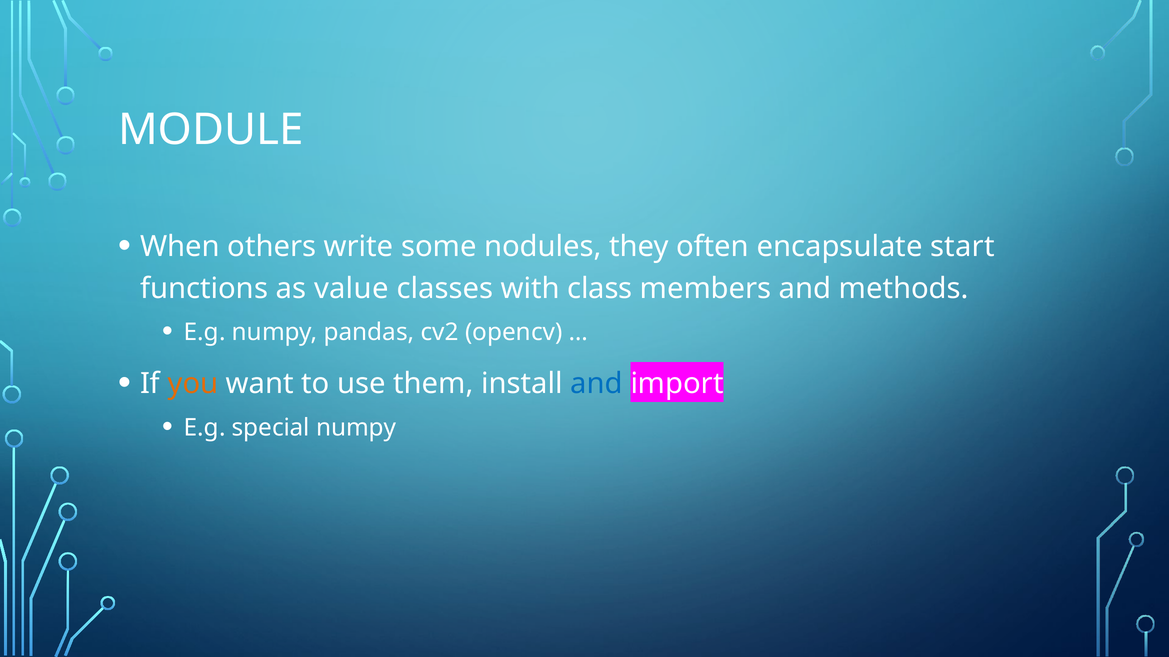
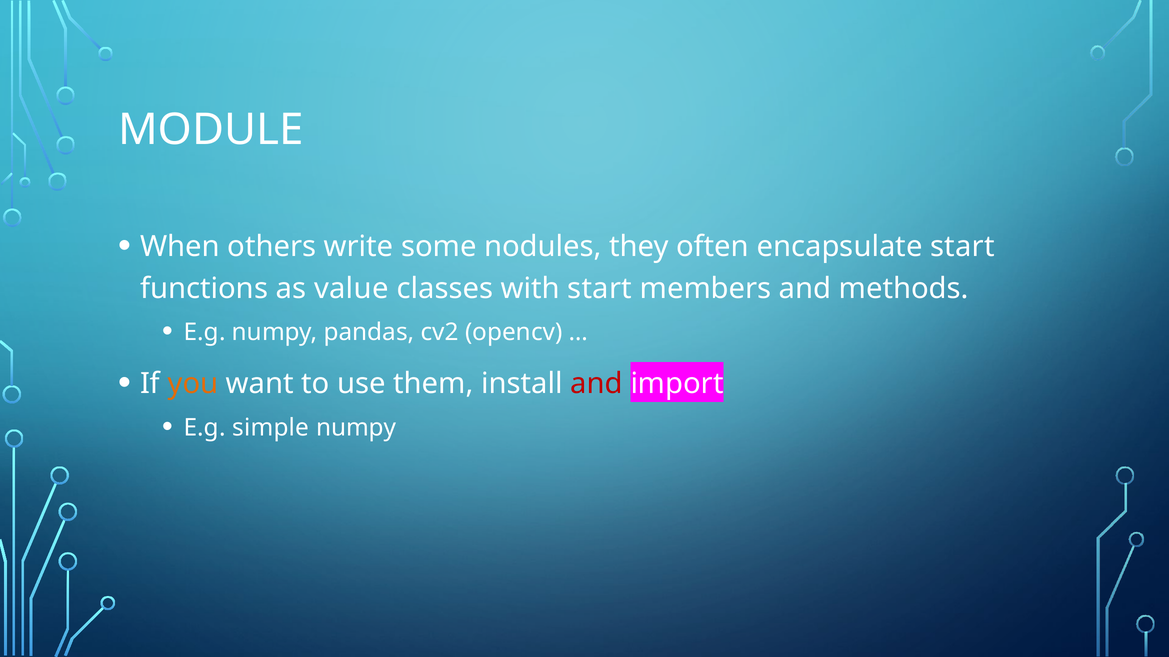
with class: class -> start (600, 289)
and colour: blue -> red (596, 384)
special: special -> simple (271, 428)
